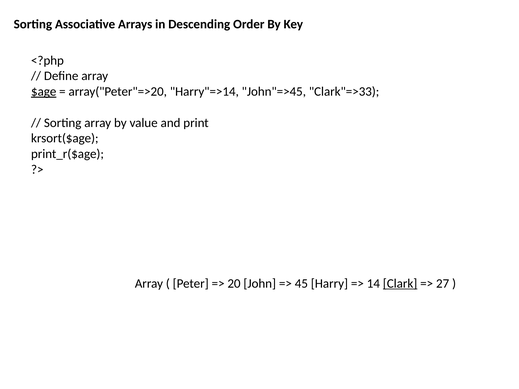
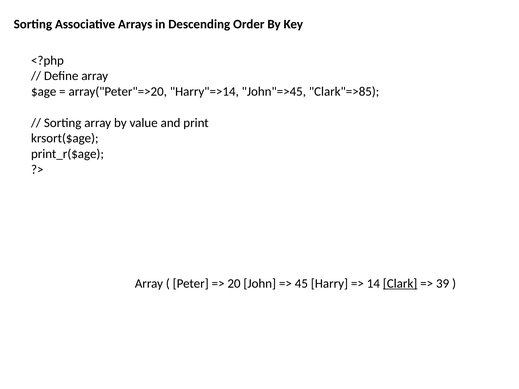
$age underline: present -> none (44, 92)
Clark"=>33: Clark"=>33 -> Clark"=>85 (344, 92)
27: 27 -> 39 (443, 284)
